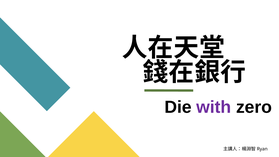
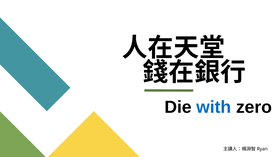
with colour: purple -> blue (214, 107)
